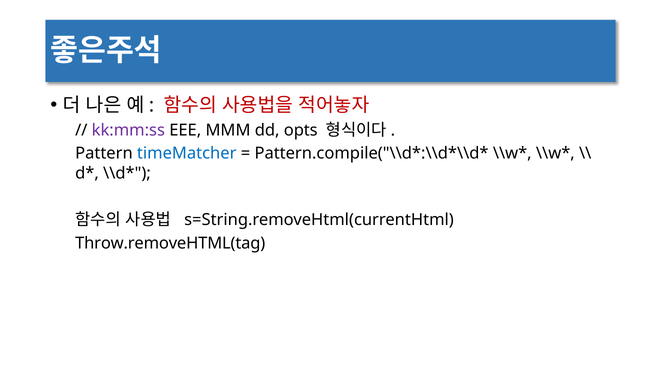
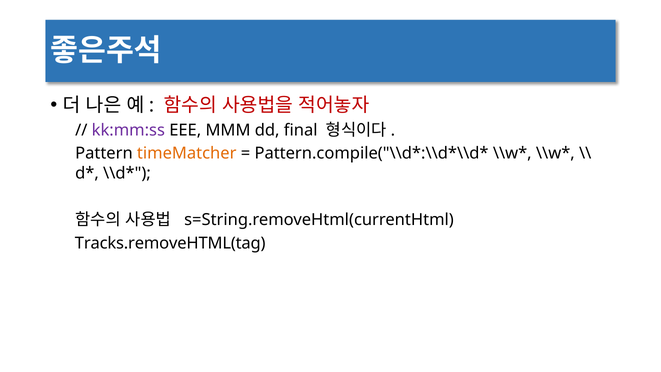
opts: opts -> final (301, 130)
timeMatcher colour: blue -> orange (187, 153)
Throw.removeHTML(tag: Throw.removeHTML(tag -> Tracks.removeHTML(tag (170, 243)
